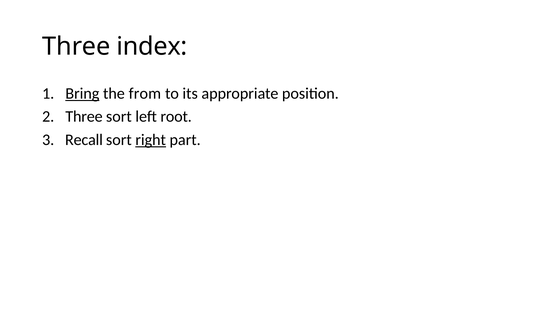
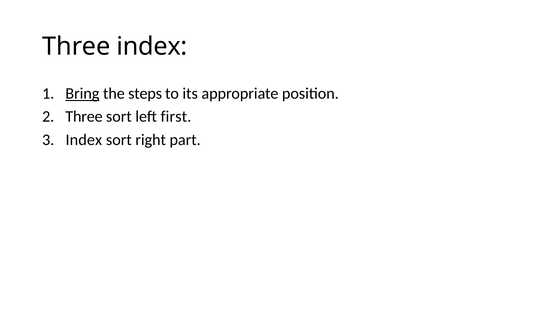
from: from -> steps (145, 93)
root: root -> first (176, 116)
Recall: Recall -> Index (84, 140)
right underline: present -> none (151, 140)
